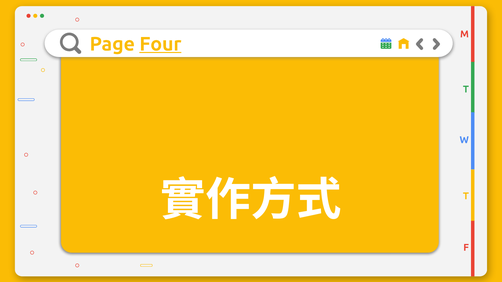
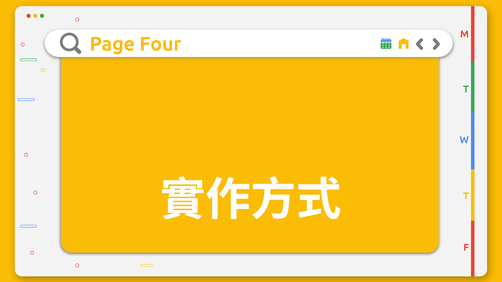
Four underline: present -> none (160, 44)
